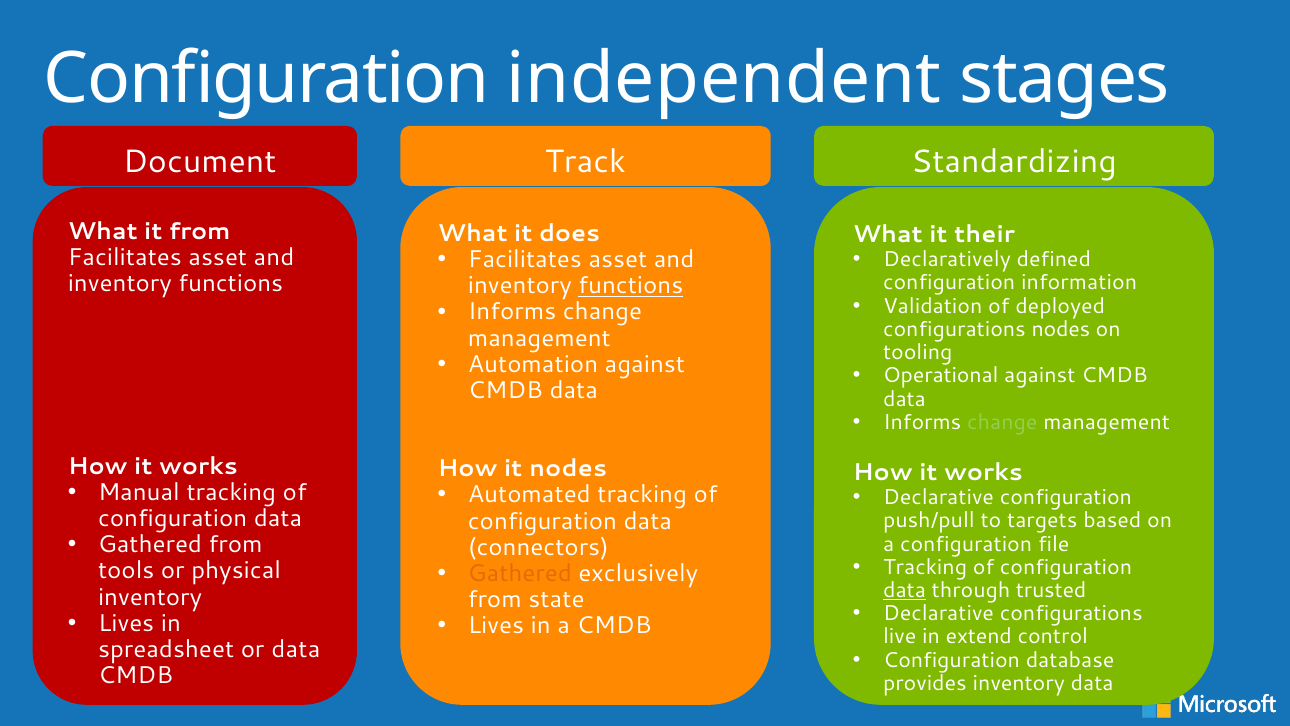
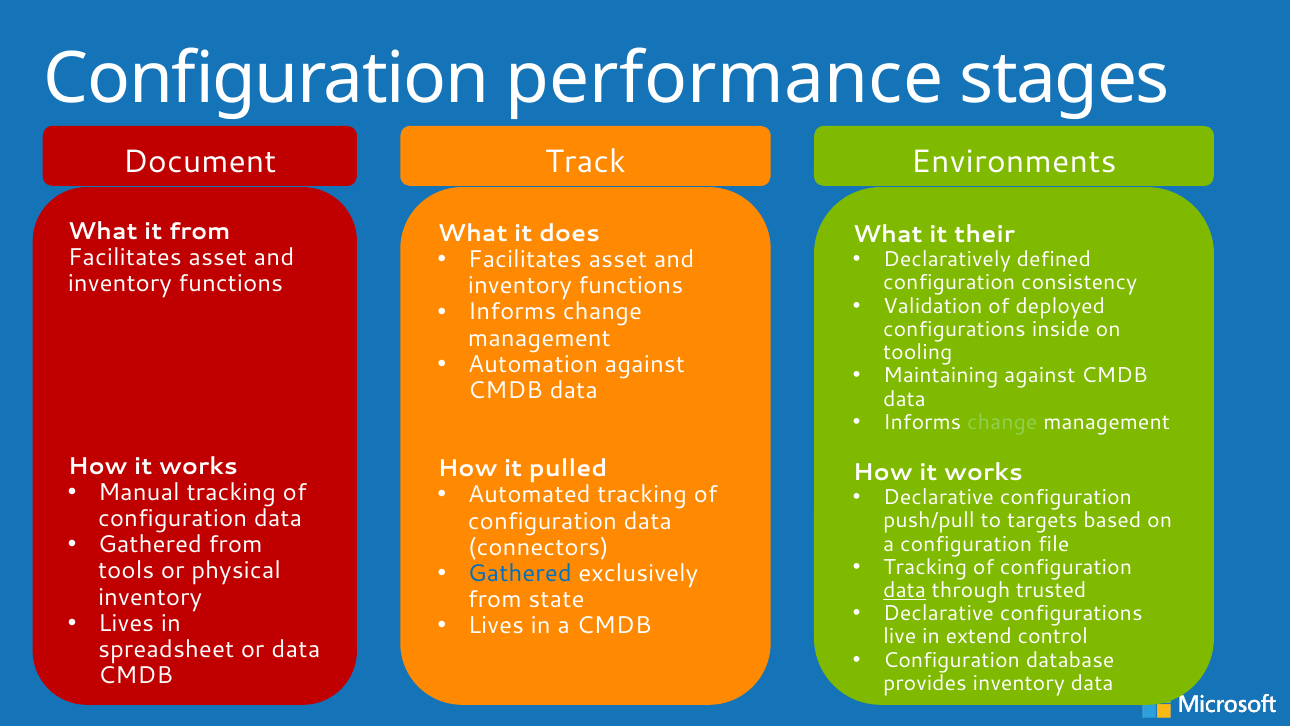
independent: independent -> performance (724, 78)
Standardizing: Standardizing -> Environments (1014, 161)
information: information -> consistency (1079, 283)
functions underline: present -> none (631, 286)
configurations nodes: nodes -> inside (1061, 329)
Operational: Operational -> Maintaining (941, 376)
it nodes: nodes -> pulled (568, 469)
Gathered colour: orange -> blue (520, 573)
